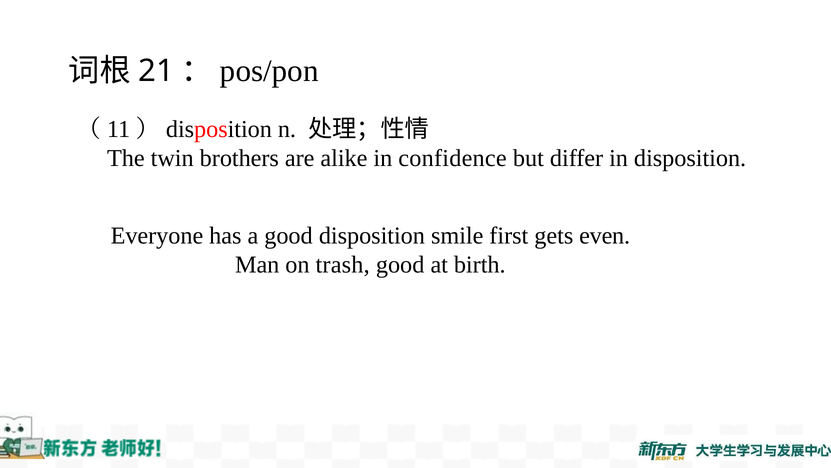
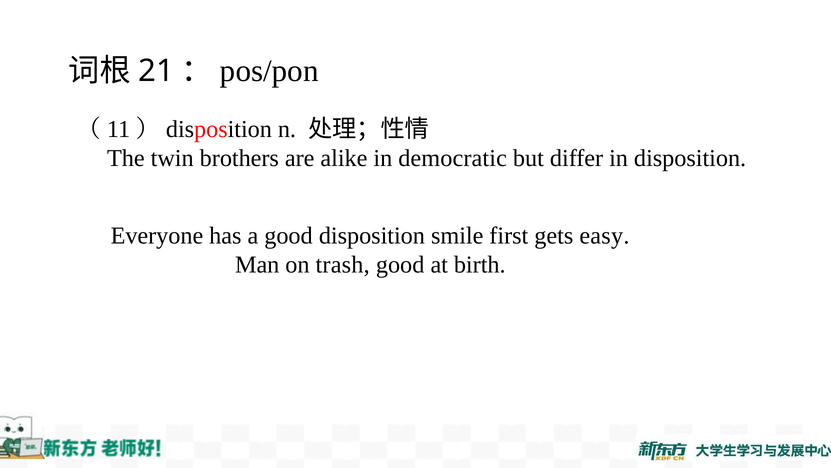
confidence: confidence -> democratic (453, 158)
even: even -> easy (604, 235)
